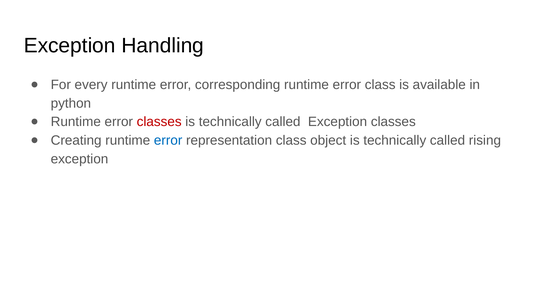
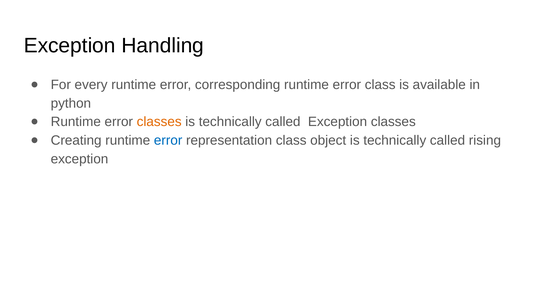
classes colour: red -> orange (159, 122)
